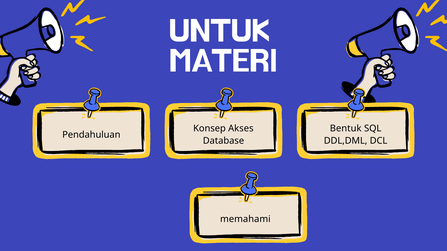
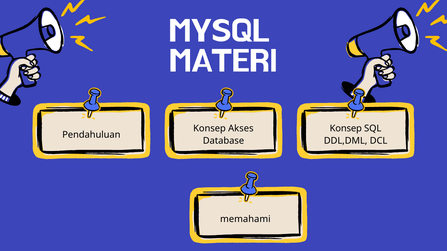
UNTUK: UNTUK -> MYSQL (220, 30)
Bentuk: Bentuk -> Konsep (346, 129)
